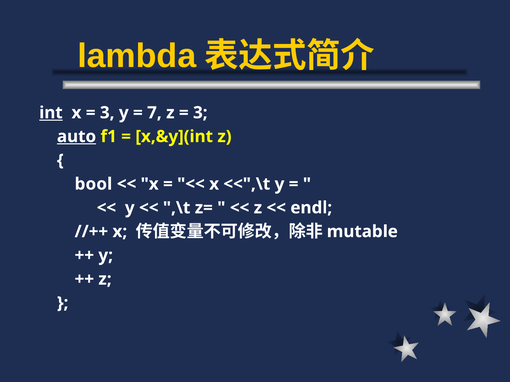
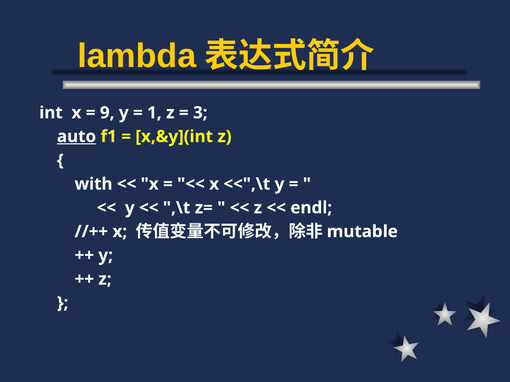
int underline: present -> none (51, 113)
3: 3 -> 9 (107, 113)
7: 7 -> 1 (154, 113)
bool: bool -> with (94, 184)
